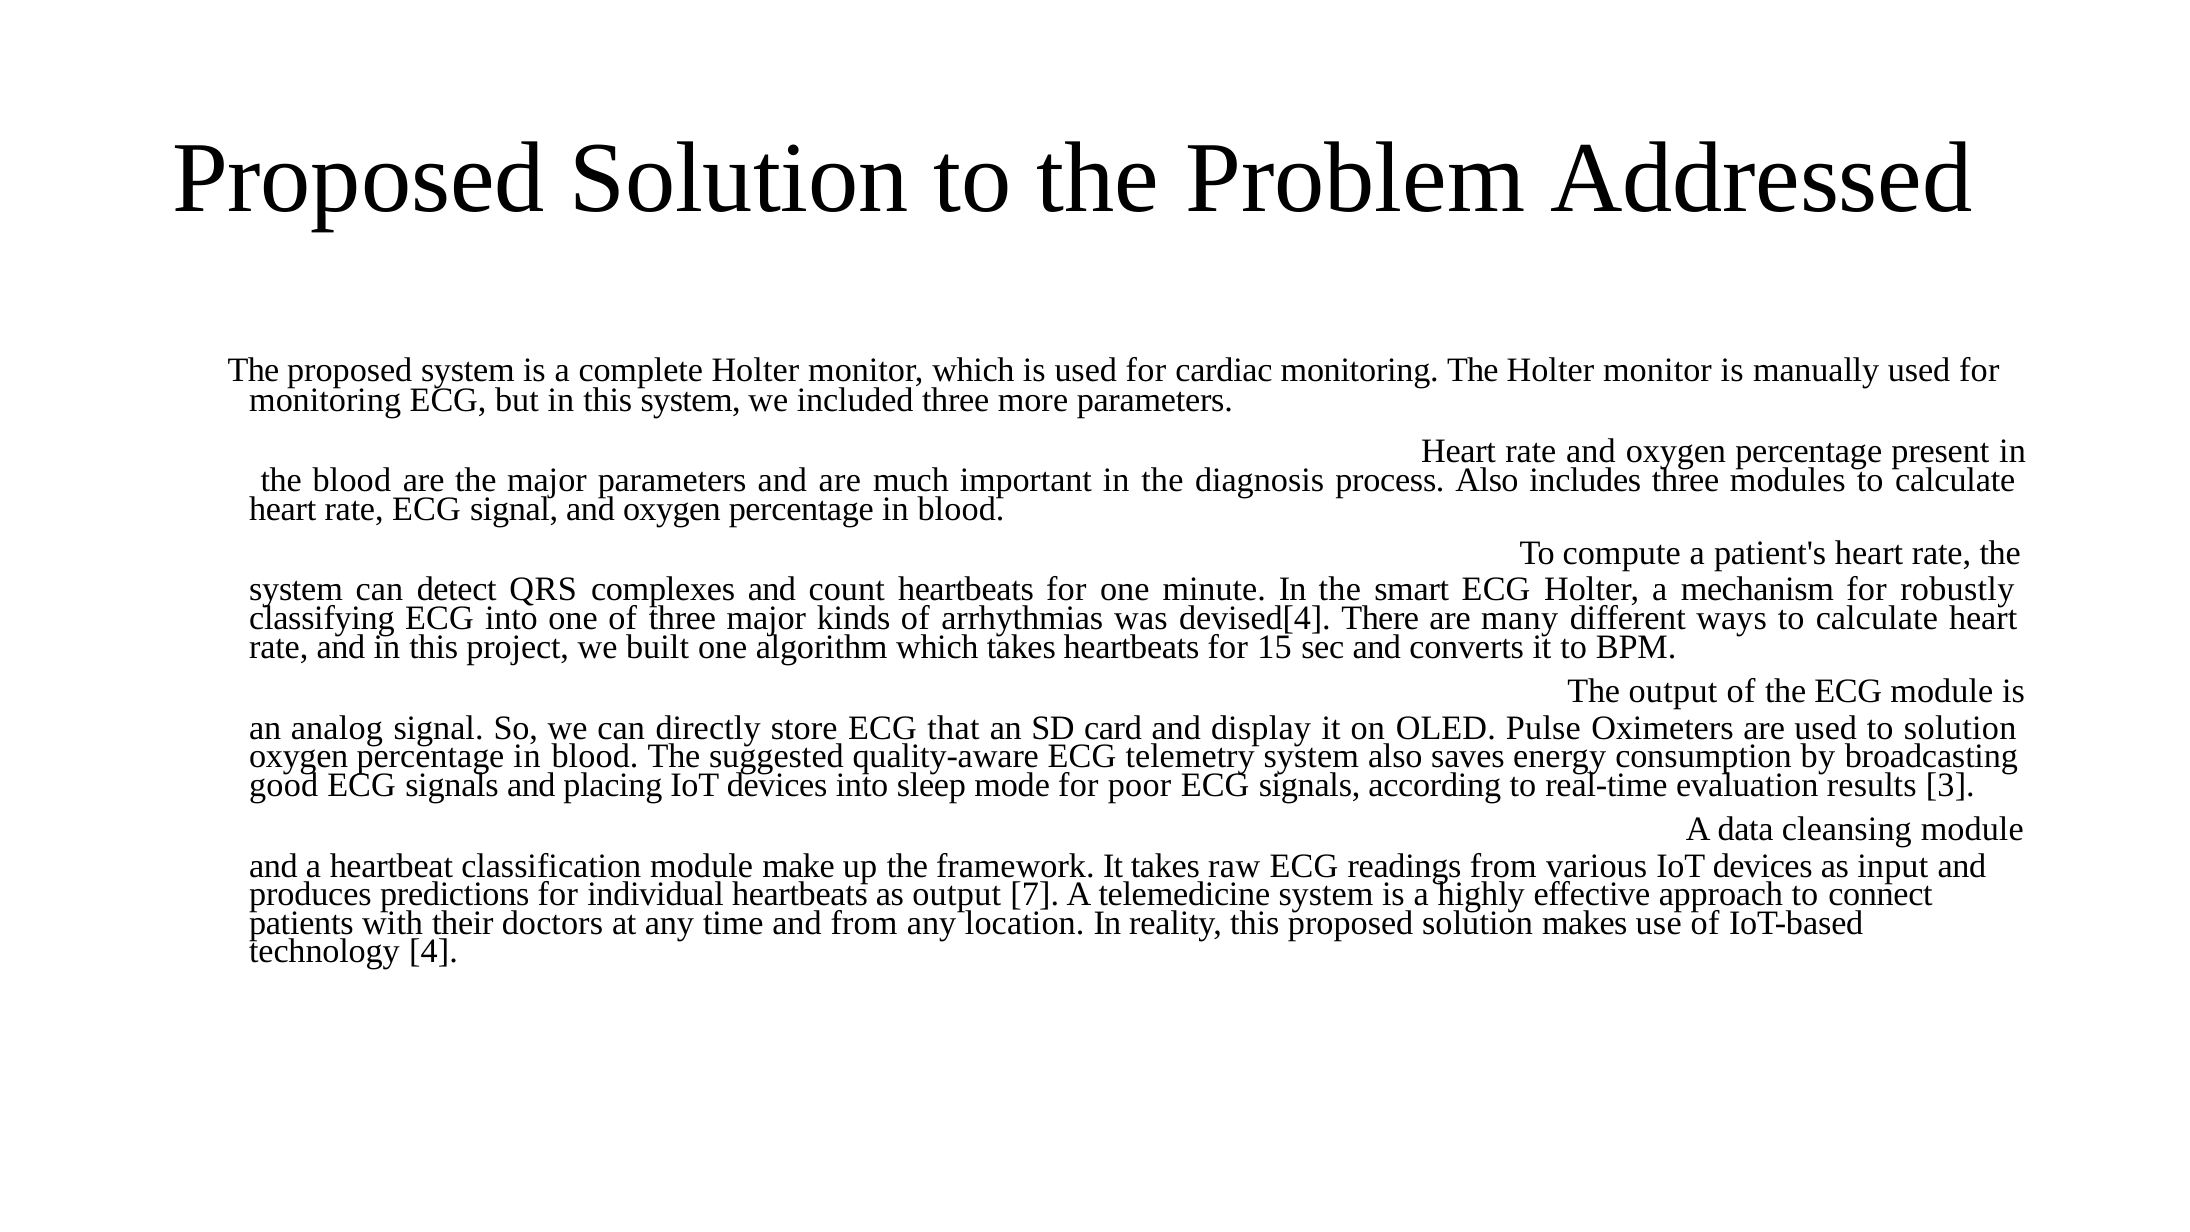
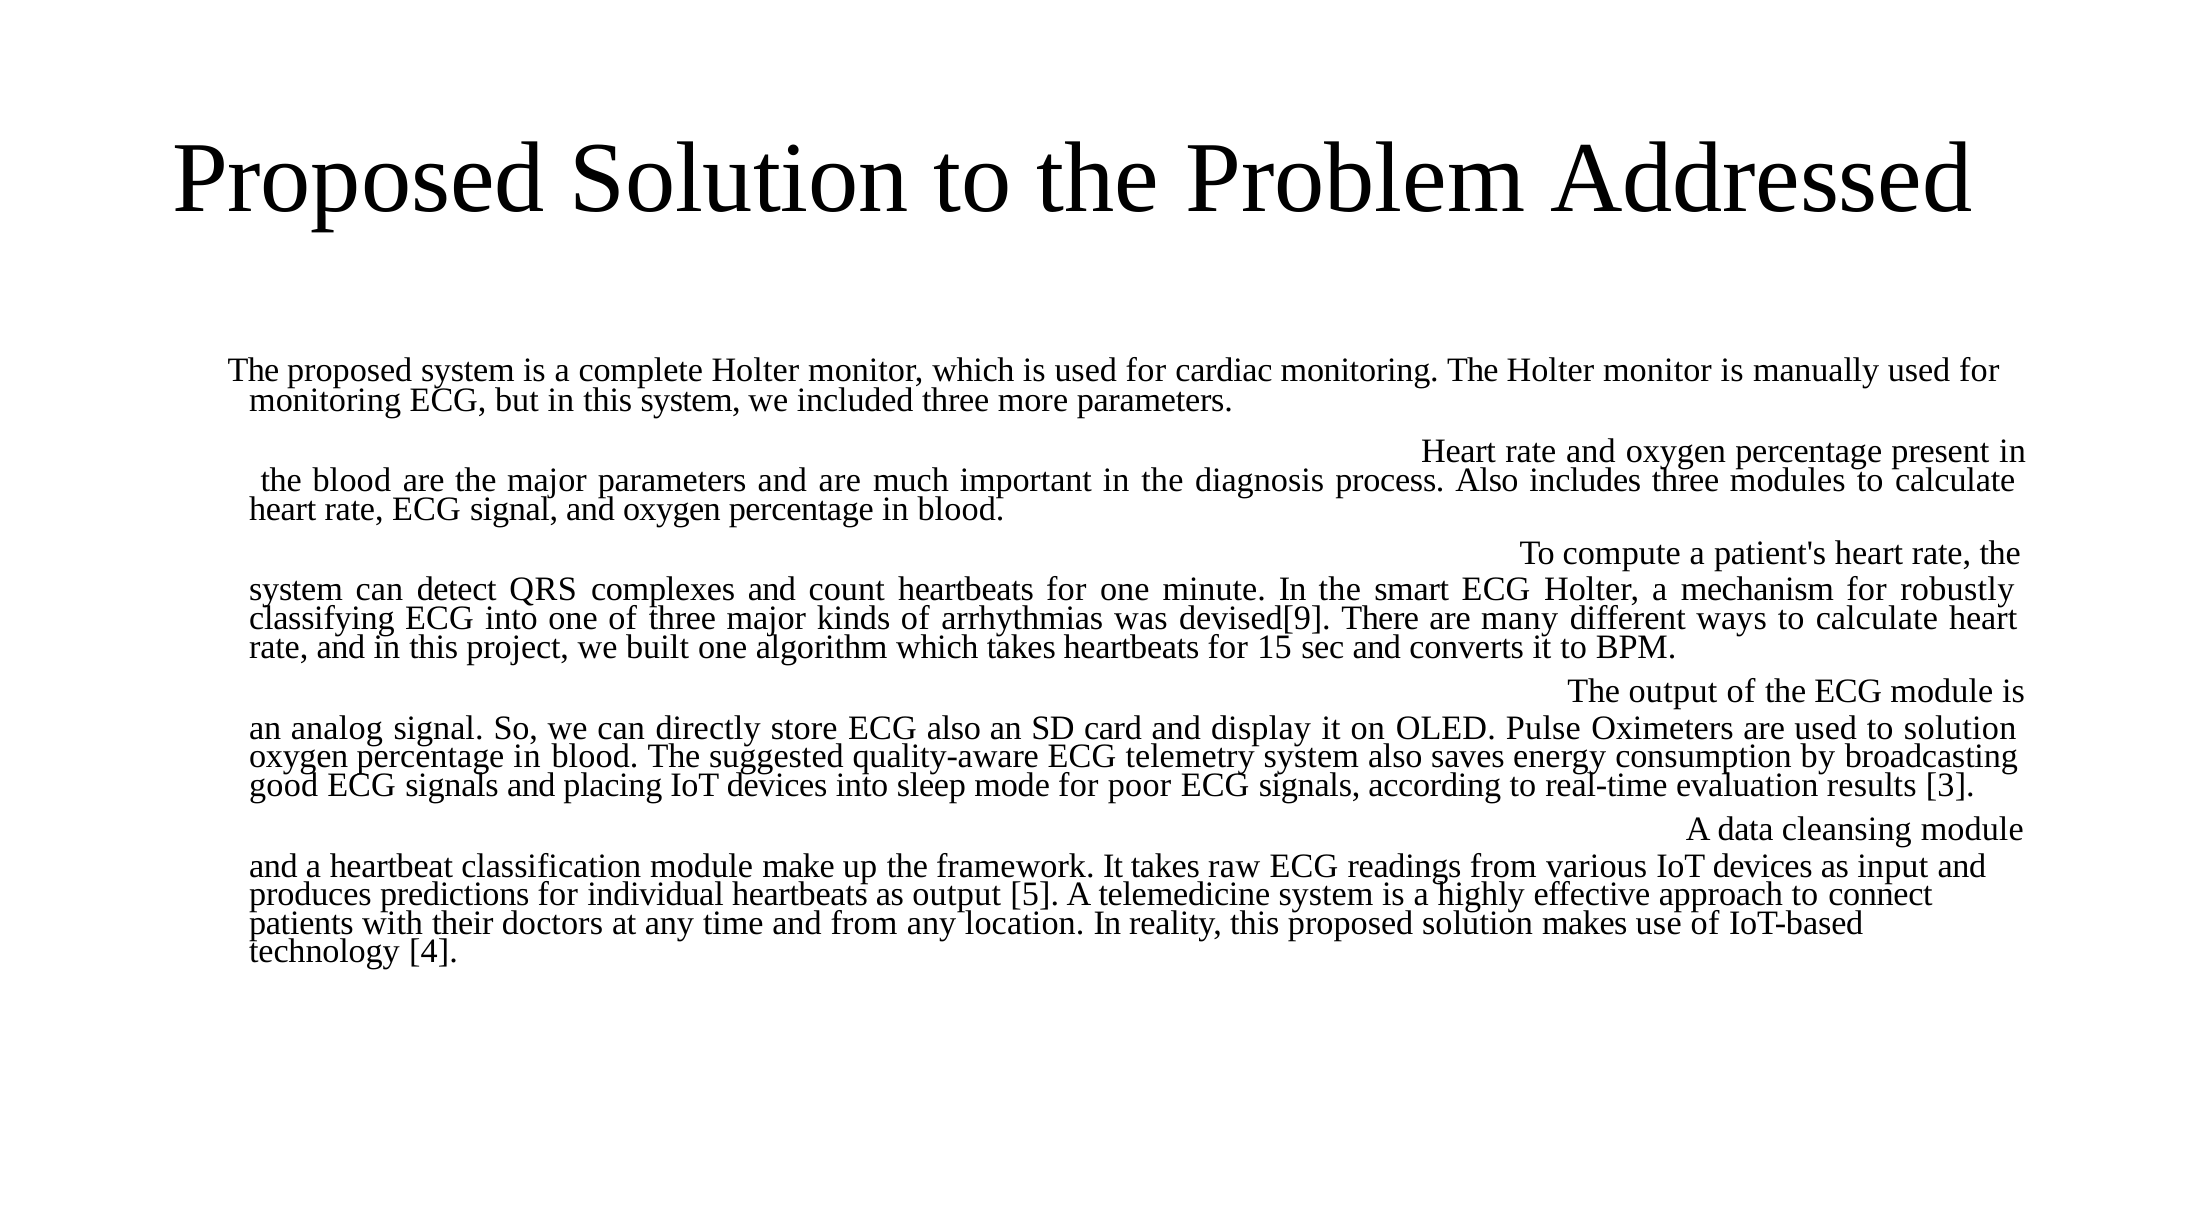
devised[4: devised[4 -> devised[9 (1255, 618)
ECG that: that -> also (954, 728)
7: 7 -> 5 (1035, 894)
